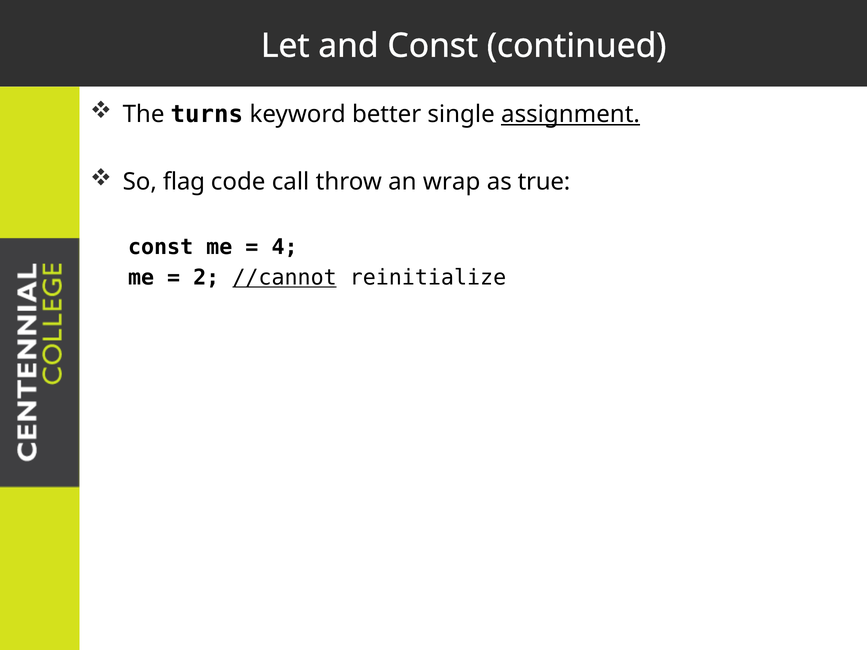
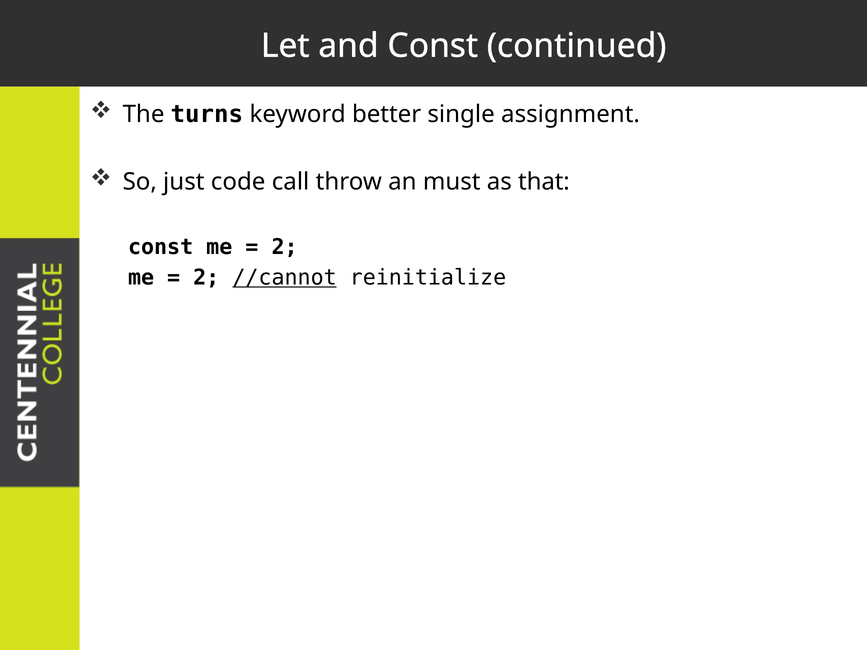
assignment underline: present -> none (571, 114)
flag: flag -> just (184, 182)
wrap: wrap -> must (452, 182)
true: true -> that (544, 182)
4: 4 -> 2 (285, 247)
